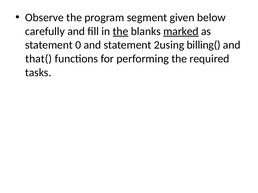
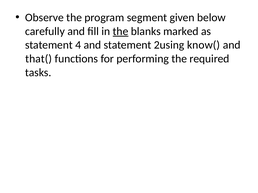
marked underline: present -> none (181, 31)
0: 0 -> 4 (78, 45)
billing(: billing( -> know( (204, 45)
